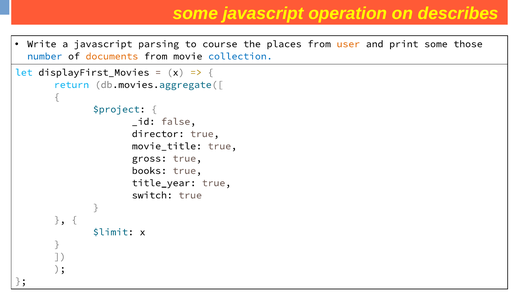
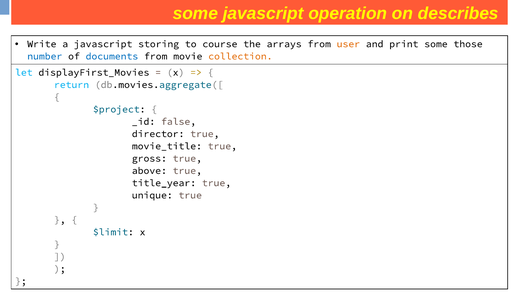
parsing: parsing -> storing (159, 44)
places: places -> arrays (284, 44)
documents colour: orange -> blue (112, 56)
collection colour: blue -> orange (240, 56)
books: books -> above (149, 171)
switch: switch -> unique (152, 195)
